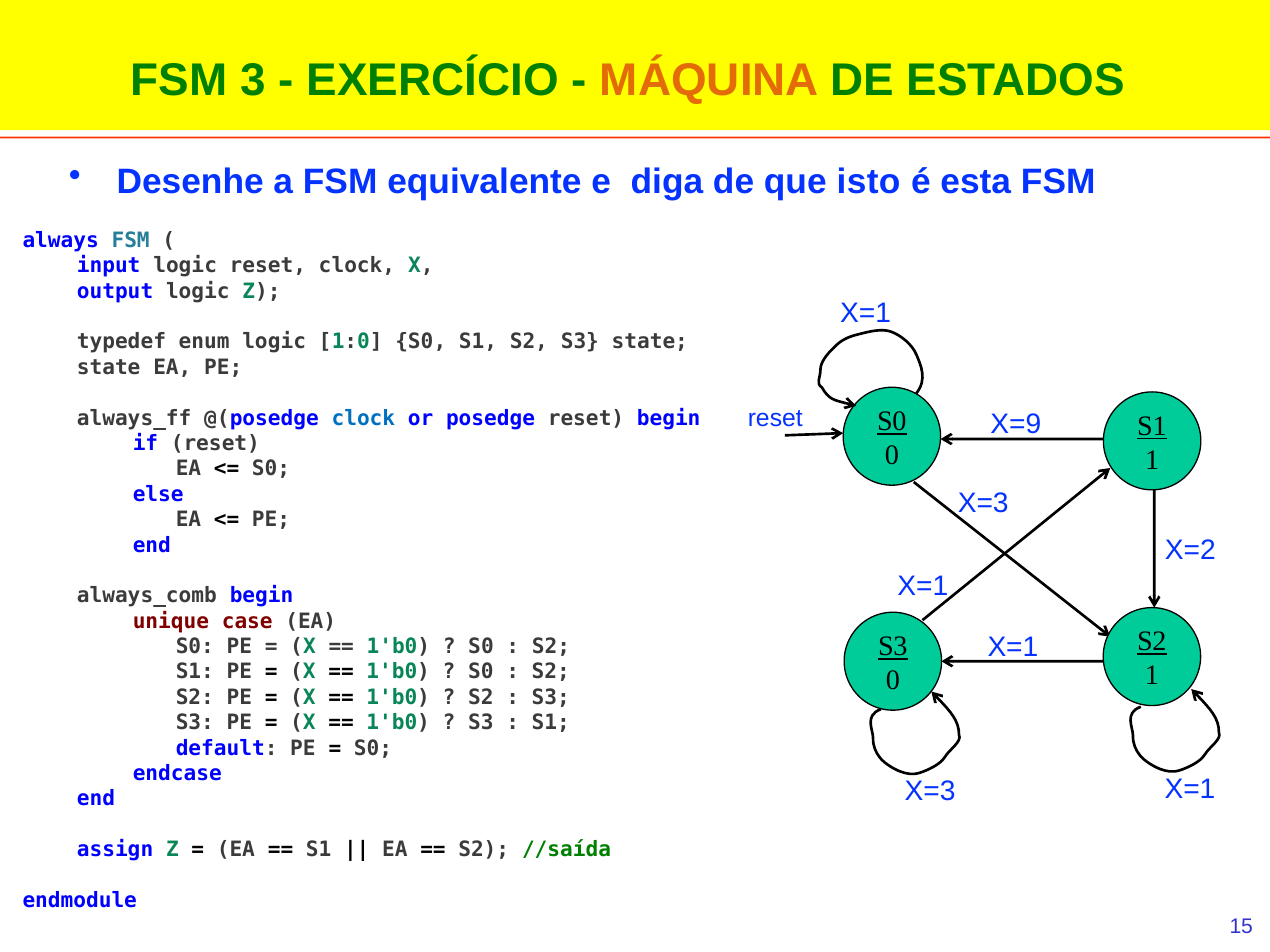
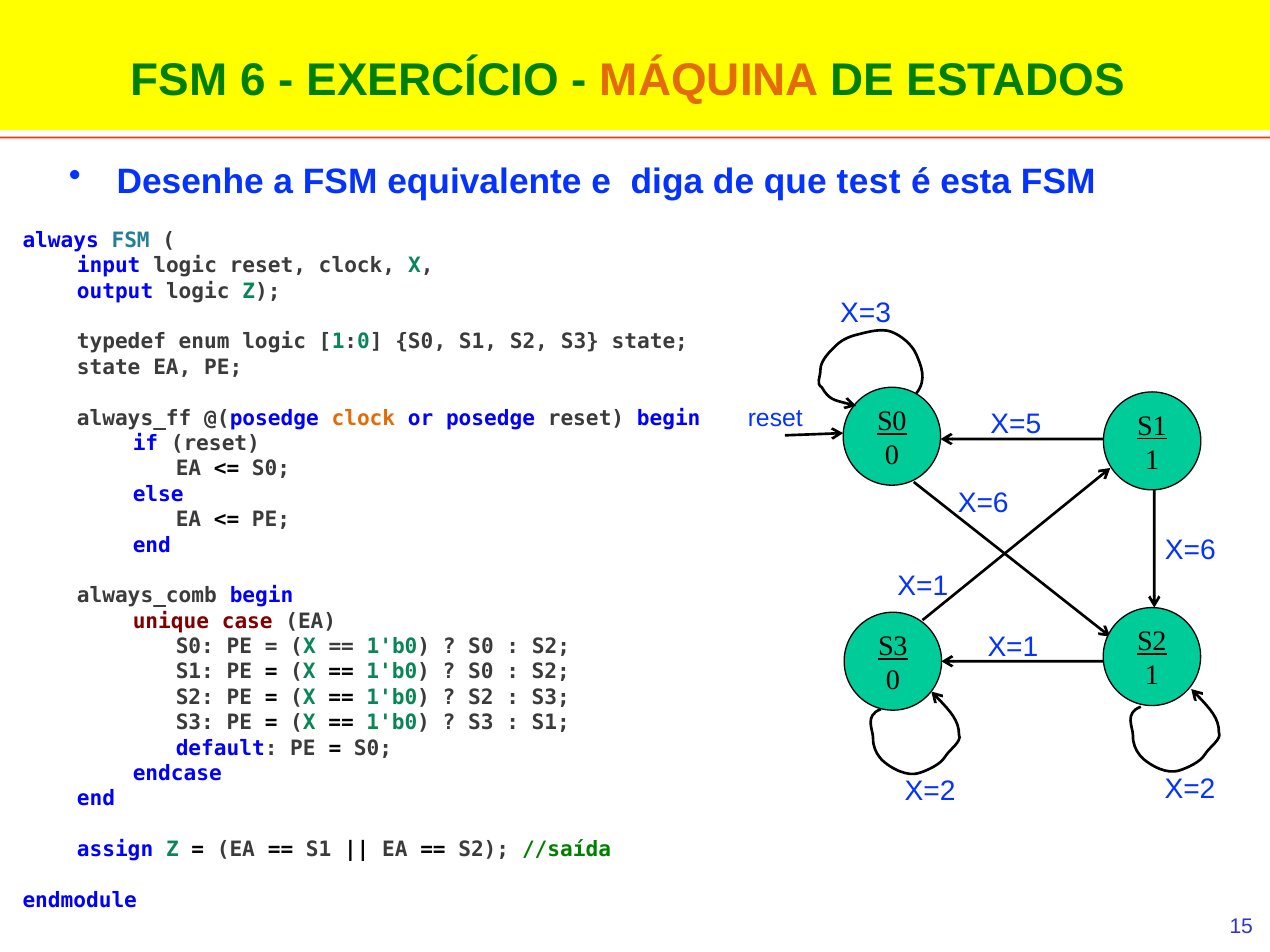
3: 3 -> 6 (253, 81)
isto: isto -> test (869, 182)
X=1: X=1 -> X=3 (866, 314)
clock colour: blue -> orange (363, 418)
X=9: X=9 -> X=5 (1016, 425)
X=3: X=3 -> X=6 (983, 503)
X=2: X=2 -> X=6 (1190, 551)
X=1: X=1 -> X=2 (1190, 789)
X=3: X=3 -> X=2 (930, 792)
